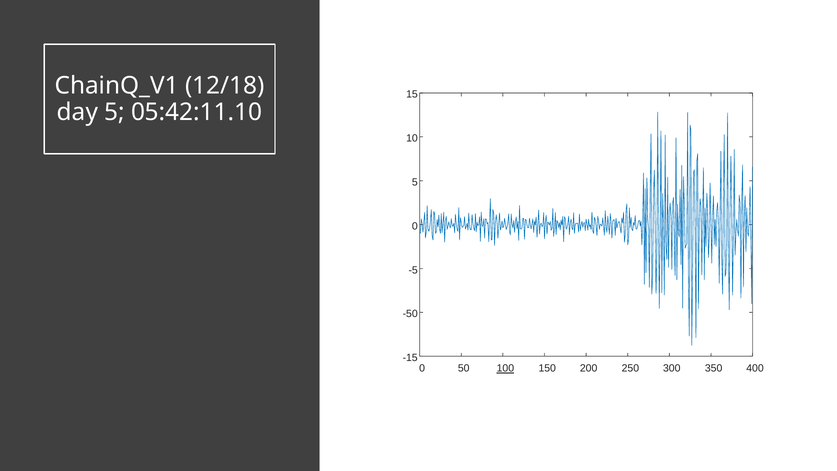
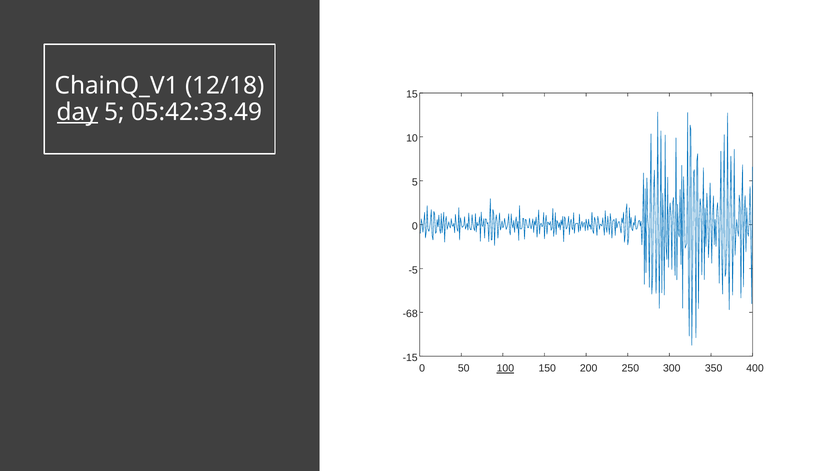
day underline: none -> present (78, 112)
05:42:11.10: 05:42:11.10 -> 05:42:33.49 (197, 112)
-50: -50 -> -68 (410, 314)
